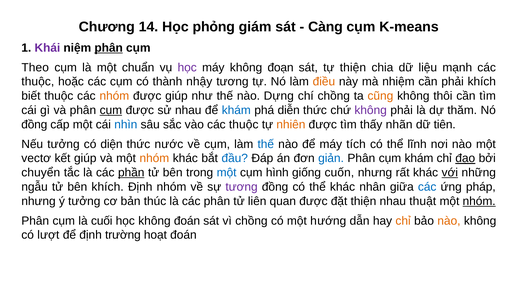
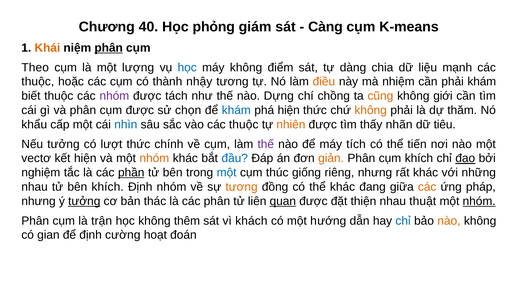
14: 14 -> 40 (148, 27)
Khái colour: purple -> orange (47, 48)
chuẩn: chuẩn -> lượng (138, 67)
học colour: purple -> blue (187, 67)
đoạn: đoạn -> điểm (280, 67)
tự thiện: thiện -> dàng (353, 67)
phải khích: khích -> khám (482, 82)
nhóm colour: orange -> purple (114, 96)
được giúp: giúp -> tách (176, 96)
thôi: thôi -> giới (443, 96)
cụm underline: present -> none (111, 110)
sử nhau: nhau -> chọn (188, 110)
phá diễn: diễn -> hiện (289, 110)
không colour: purple -> orange (371, 110)
đồng: đồng -> khẩu (34, 124)
tiên: tiên -> tiêu (445, 124)
diện: diện -> lượt (111, 144)
nước: nước -> chính (169, 144)
thế colour: blue -> purple (266, 144)
lĩnh: lĩnh -> tiến (417, 144)
kết giúp: giúp -> hiện (85, 158)
giản colour: blue -> orange (331, 158)
cụm khám: khám -> khích (419, 158)
chuyển: chuyển -> nghiệm (41, 173)
hình: hình -> thúc (277, 173)
cuốn: cuốn -> riêng (339, 173)
với underline: present -> none (450, 173)
ngẫu: ngẫu -> nhau (35, 187)
tương colour: purple -> orange (242, 187)
nhân: nhân -> đang (373, 187)
các colour: blue -> orange (427, 187)
tưởng underline: none -> present (84, 201)
thúc: thúc -> thác (155, 201)
quan underline: none -> present (283, 201)
cuối: cuối -> trận (102, 221)
không đoán: đoán -> thêm (187, 221)
vì chồng: chồng -> khách (251, 221)
chỉ colour: orange -> blue (403, 221)
lượt: lượt -> gian (48, 235)
trường: trường -> cường (123, 235)
